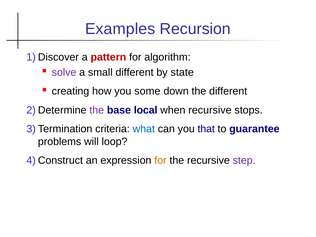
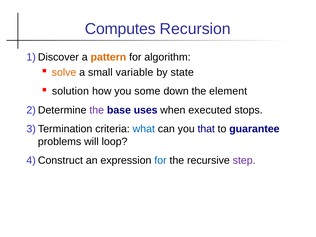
Examples: Examples -> Computes (120, 29)
pattern colour: red -> orange (108, 57)
solve colour: purple -> orange (64, 72)
small different: different -> variable (134, 72)
creating: creating -> solution (70, 91)
the different: different -> element (228, 91)
local: local -> uses (146, 110)
when recursive: recursive -> executed (210, 110)
for colour: orange -> blue (160, 161)
